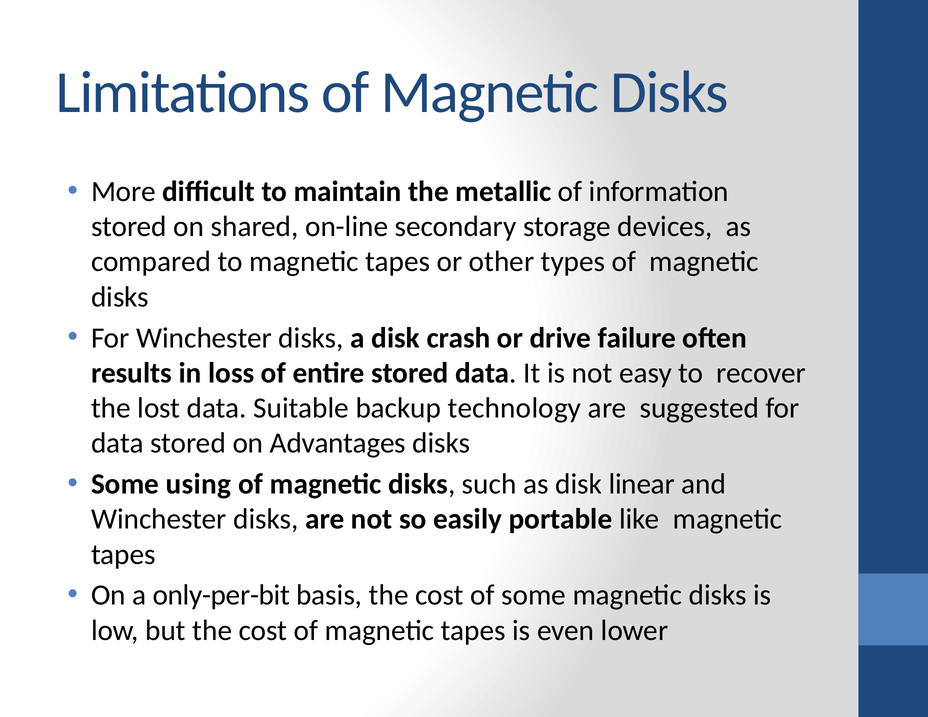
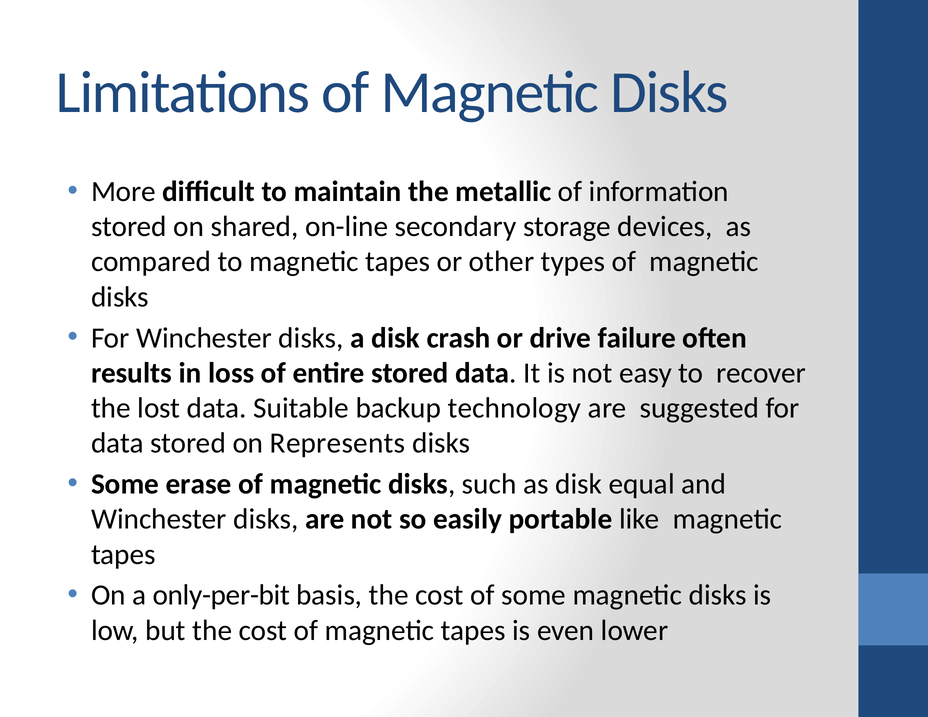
Advantages: Advantages -> Represents (338, 443)
using: using -> erase (199, 484)
linear: linear -> equal (642, 484)
